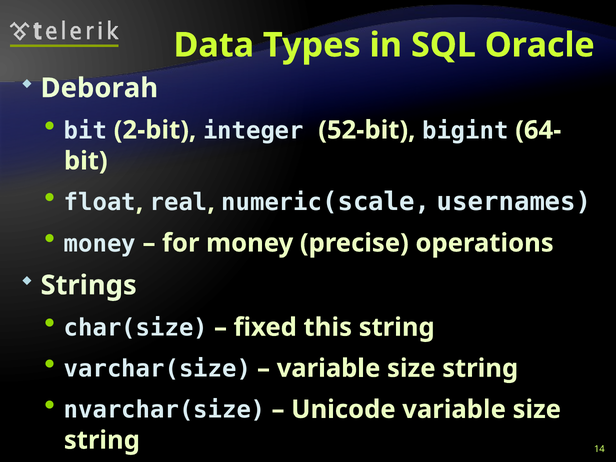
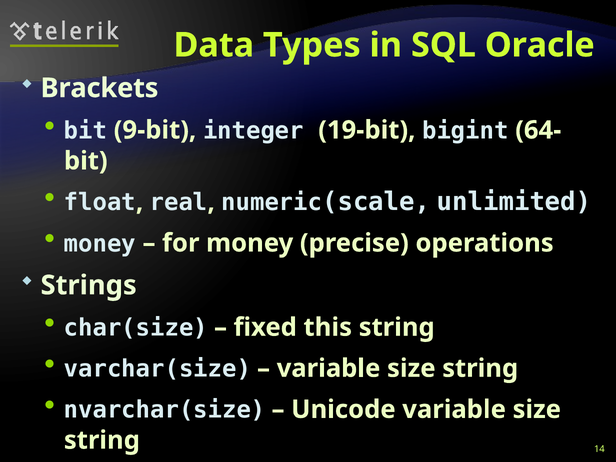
Deborah: Deborah -> Brackets (99, 88)
2-bit: 2-bit -> 9-bit (155, 130)
52-bit: 52-bit -> 19-bit (367, 130)
numeric(scale usernames: usernames -> unlimited (514, 202)
